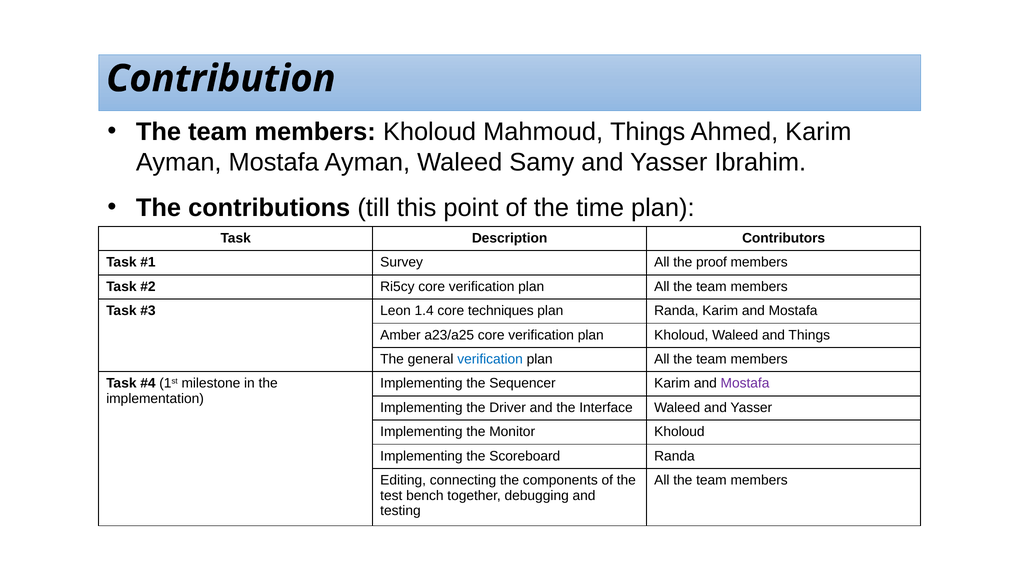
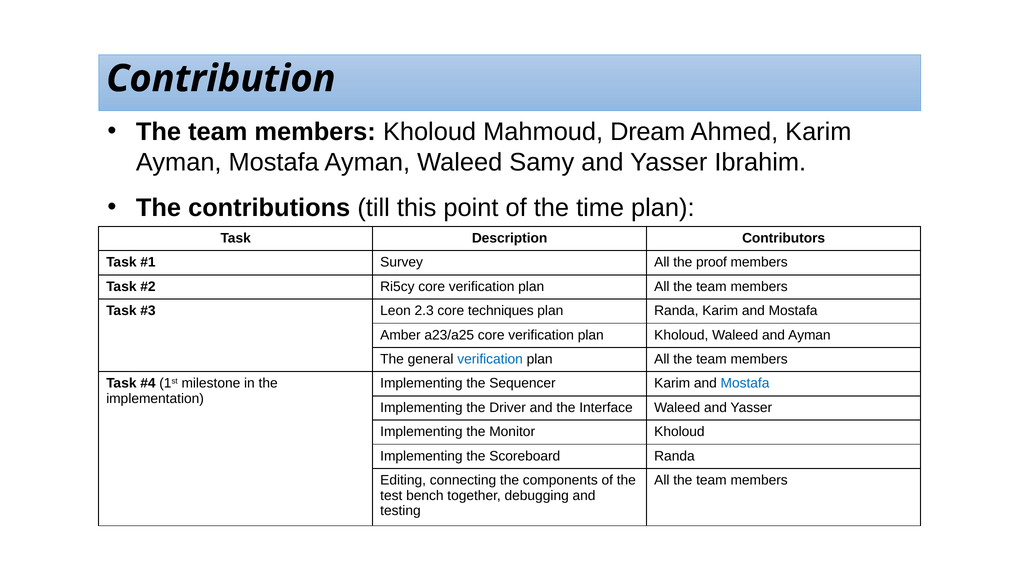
Mahmoud Things: Things -> Dream (648, 132)
1.4: 1.4 -> 2.3 (424, 310)
and Things: Things -> Ayman (809, 335)
Mostafa colour: purple -> blue (745, 383)
